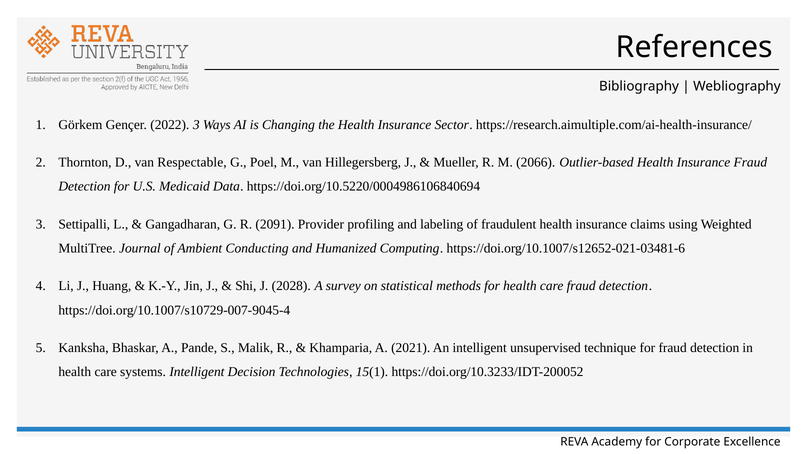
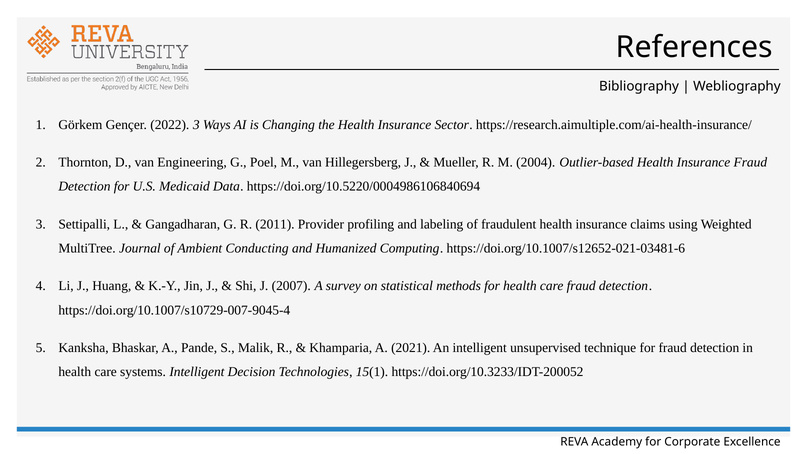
Respectable: Respectable -> Engineering (192, 162)
2066: 2066 -> 2004 (536, 162)
2091: 2091 -> 2011 (275, 224)
2028: 2028 -> 2007 (291, 286)
